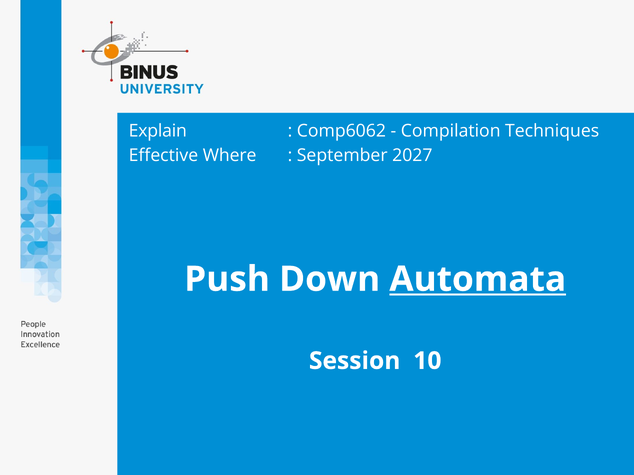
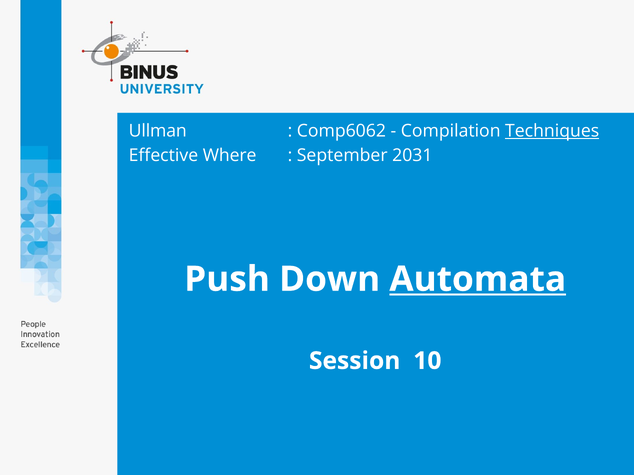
Explain: Explain -> Ullman (158, 131)
Techniques underline: none -> present (552, 131)
2027: 2027 -> 2031 (412, 156)
